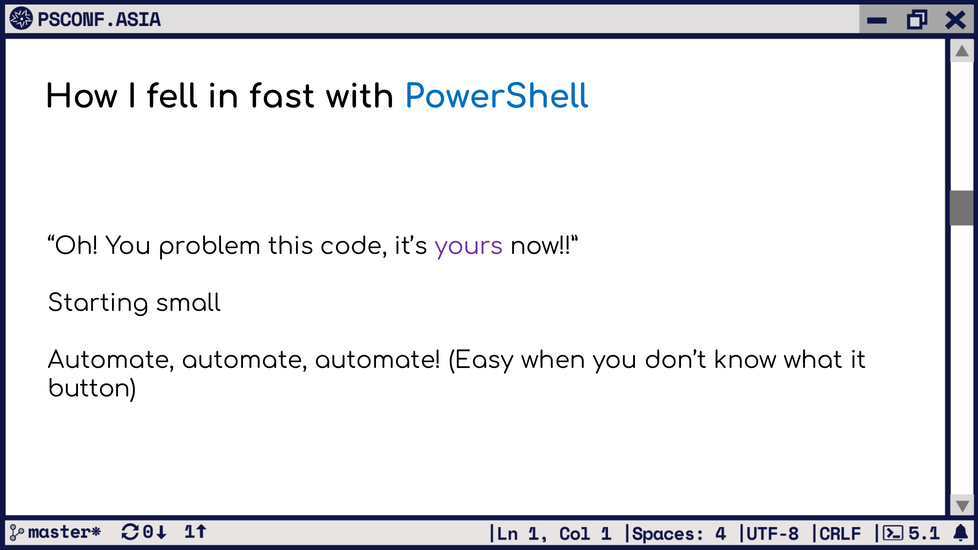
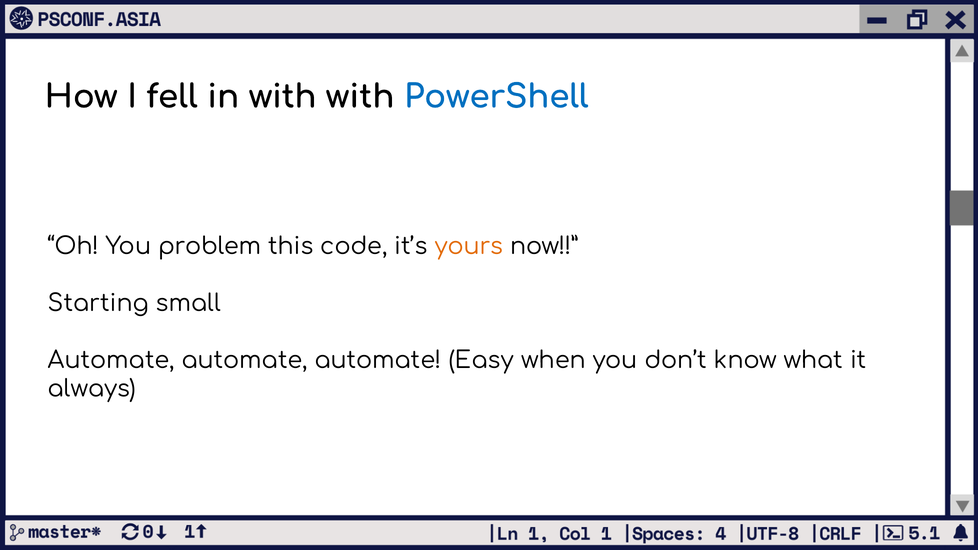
in fast: fast -> with (283, 97)
yours colour: purple -> orange (469, 246)
button: button -> always (92, 389)
